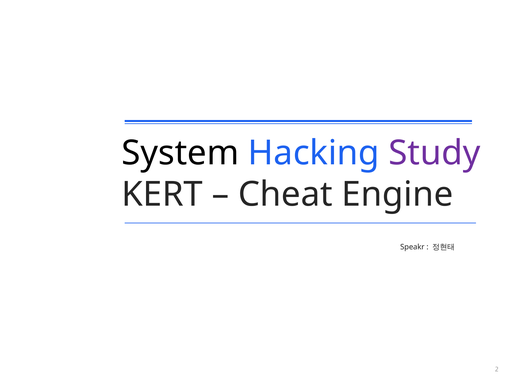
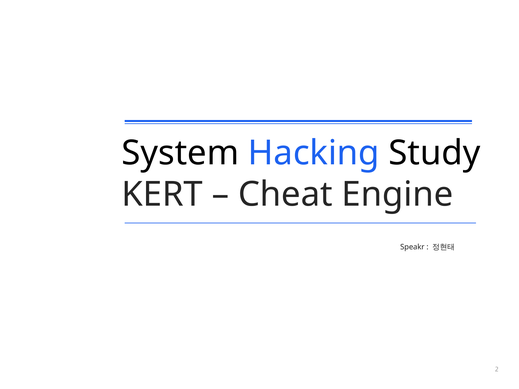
Study colour: purple -> black (434, 153)
